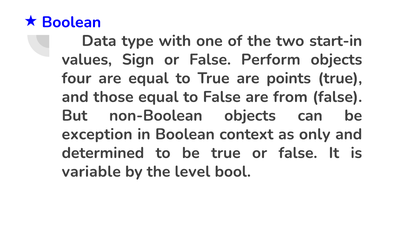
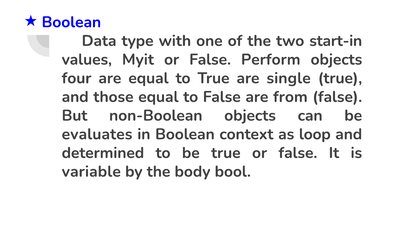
Sign: Sign -> Myit (138, 59)
points: points -> single (289, 78)
exception: exception -> evaluates (97, 134)
only: only -> loop (315, 134)
level: level -> body (192, 172)
